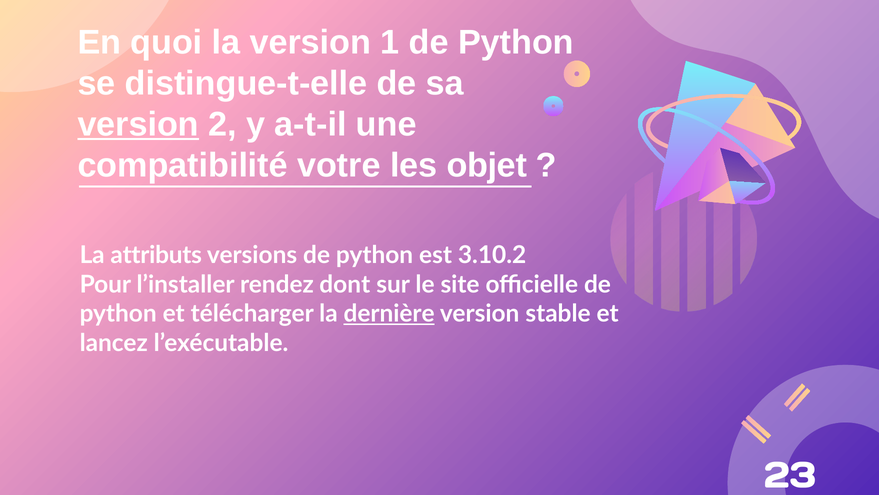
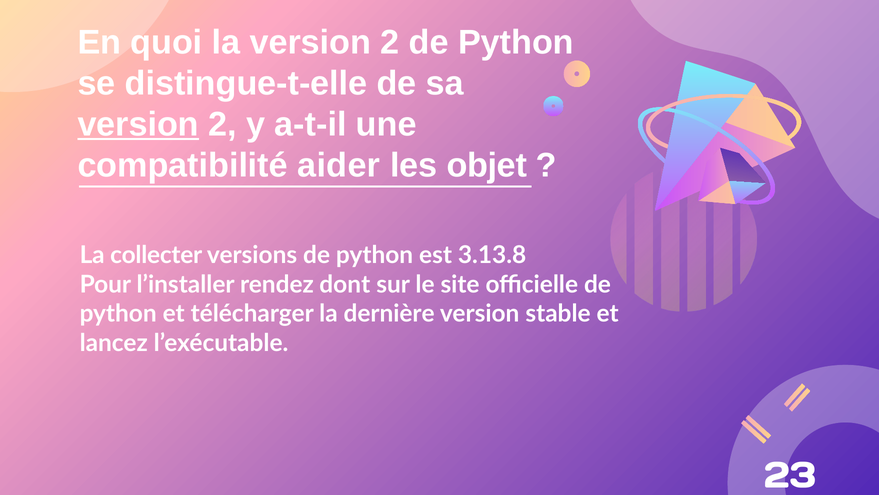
la version 1: 1 -> 2 (390, 42)
votre: votre -> aider (339, 165)
attributs: attributs -> collecter (156, 255)
3.10.2: 3.10.2 -> 3.13.8 (492, 255)
dernière underline: present -> none (389, 314)
